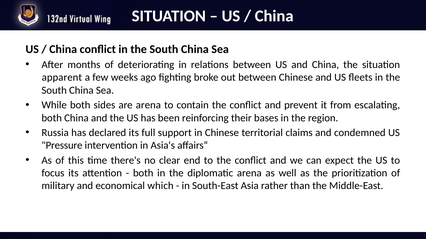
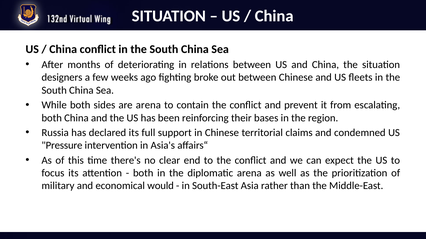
apparent: apparent -> designers (62, 78)
which: which -> would (161, 186)
